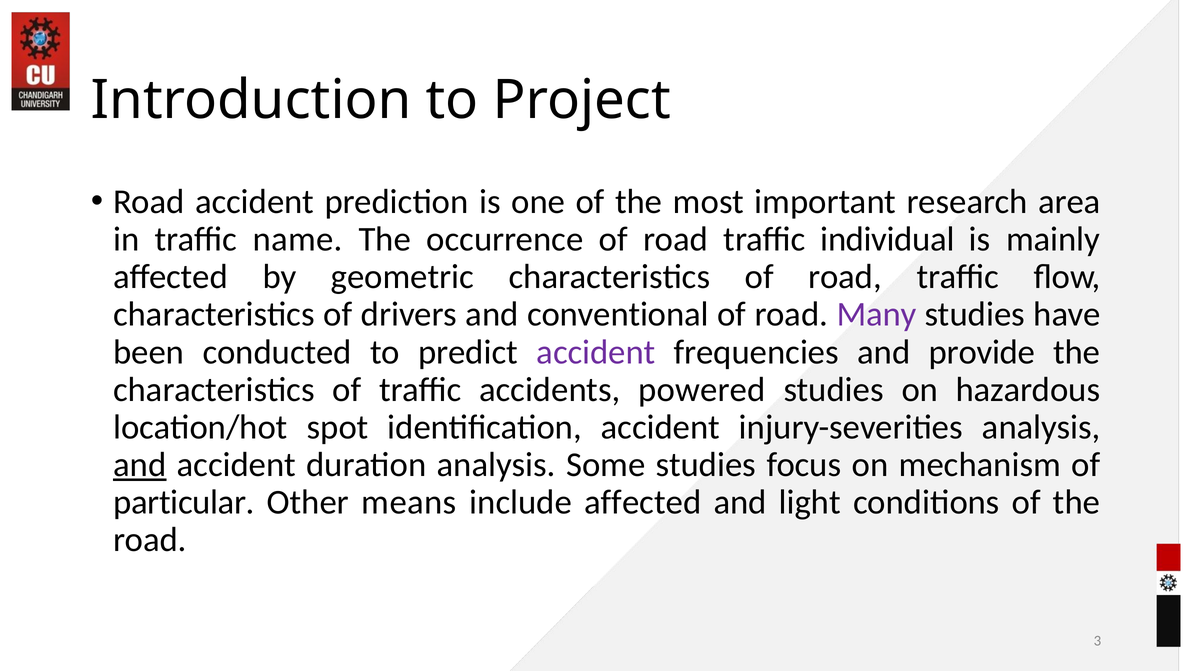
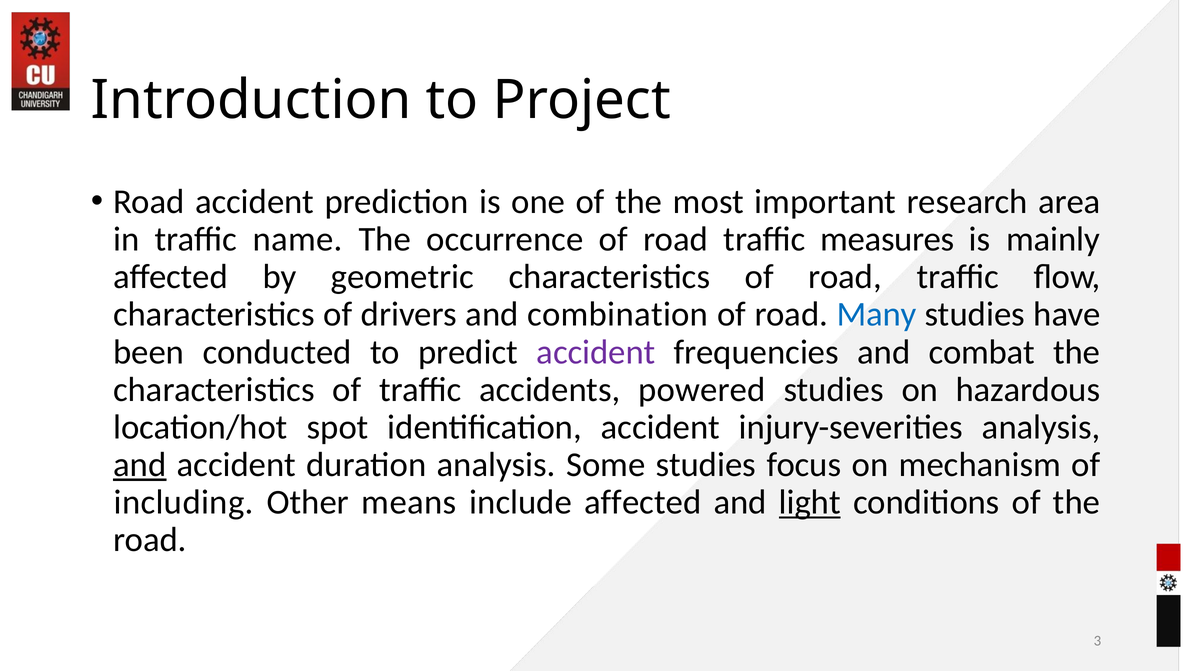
individual: individual -> measures (887, 239)
conventional: conventional -> combination (618, 314)
Many colour: purple -> blue (877, 314)
provide: provide -> combat (982, 352)
particular: particular -> including (184, 502)
light underline: none -> present (810, 502)
